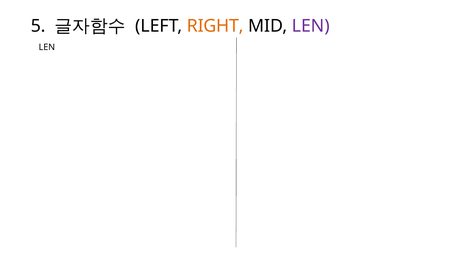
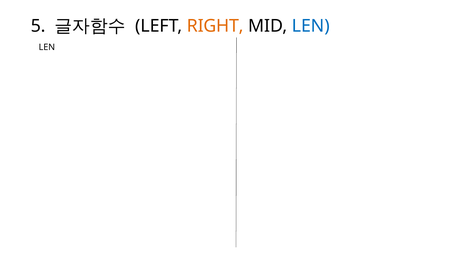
LEN colour: purple -> blue (311, 26)
